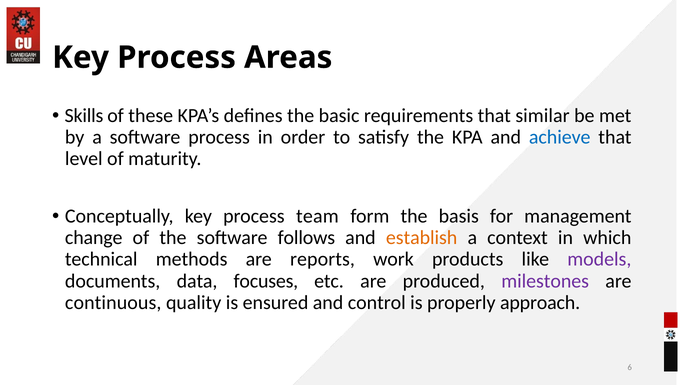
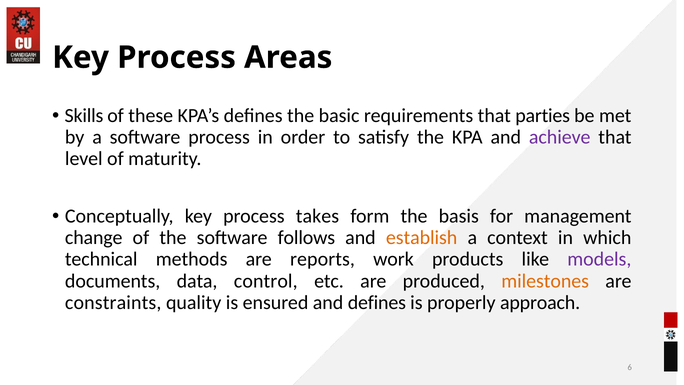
similar: similar -> parties (543, 116)
achieve colour: blue -> purple (560, 137)
team: team -> takes (317, 216)
focuses: focuses -> control (266, 281)
milestones colour: purple -> orange (545, 281)
continuous: continuous -> constraints (113, 302)
and control: control -> defines (377, 302)
